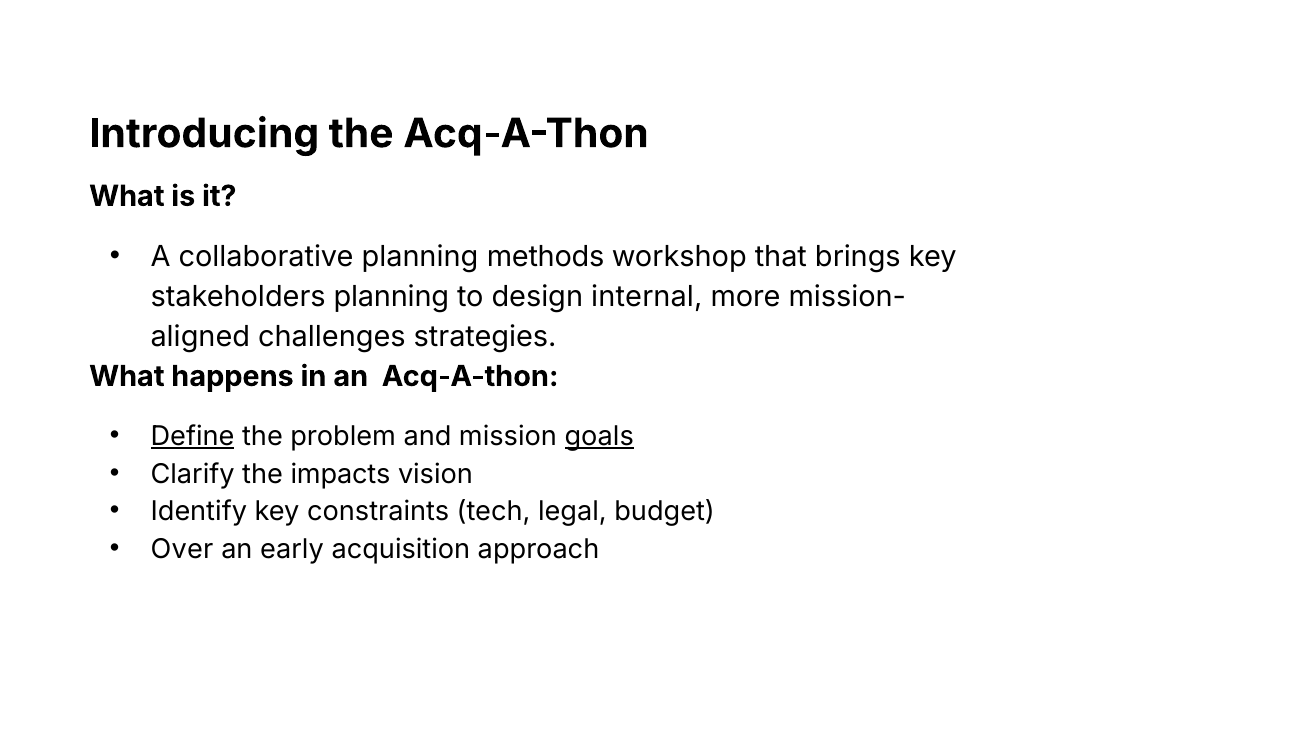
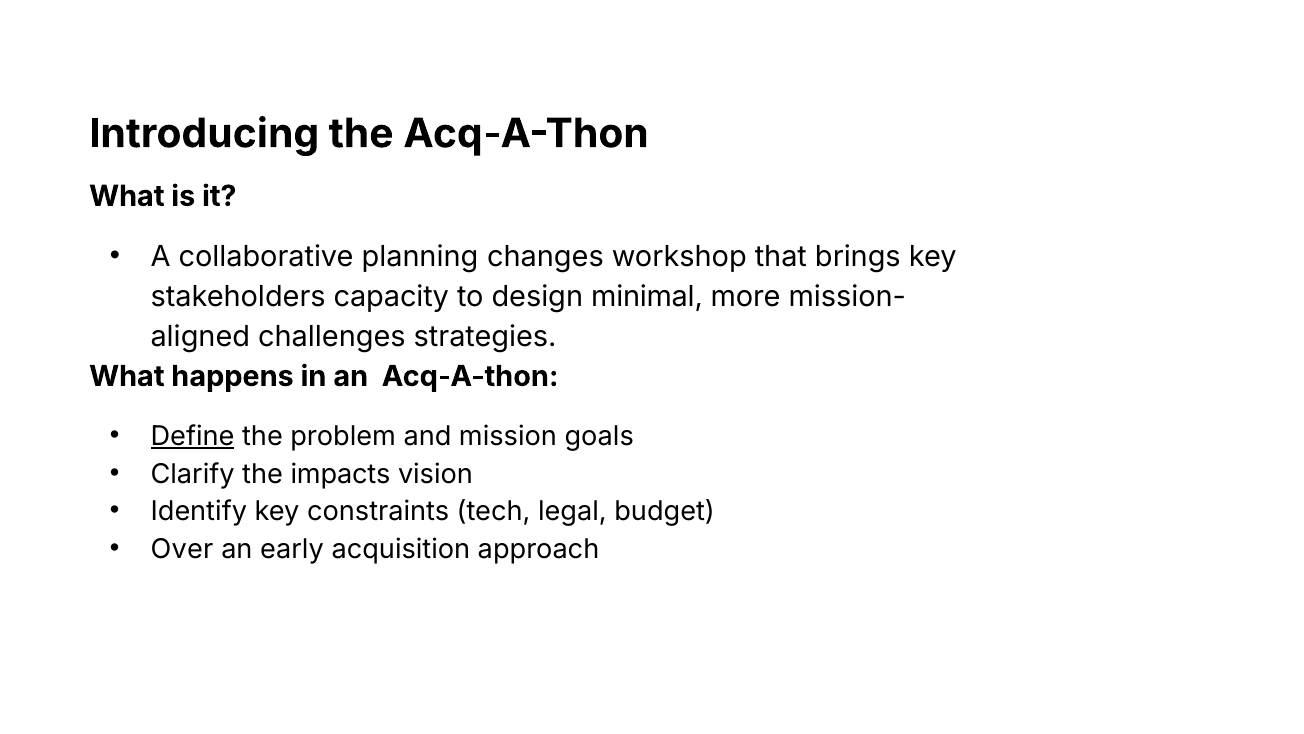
methods: methods -> changes (545, 257)
stakeholders planning: planning -> capacity (391, 297)
internal: internal -> minimal (647, 297)
goals underline: present -> none (599, 436)
